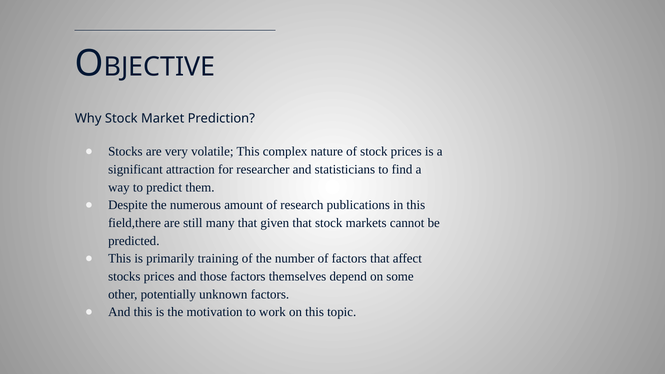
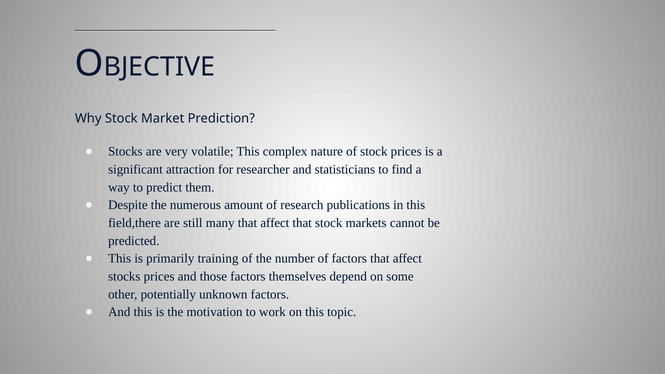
many that given: given -> affect (275, 223)
